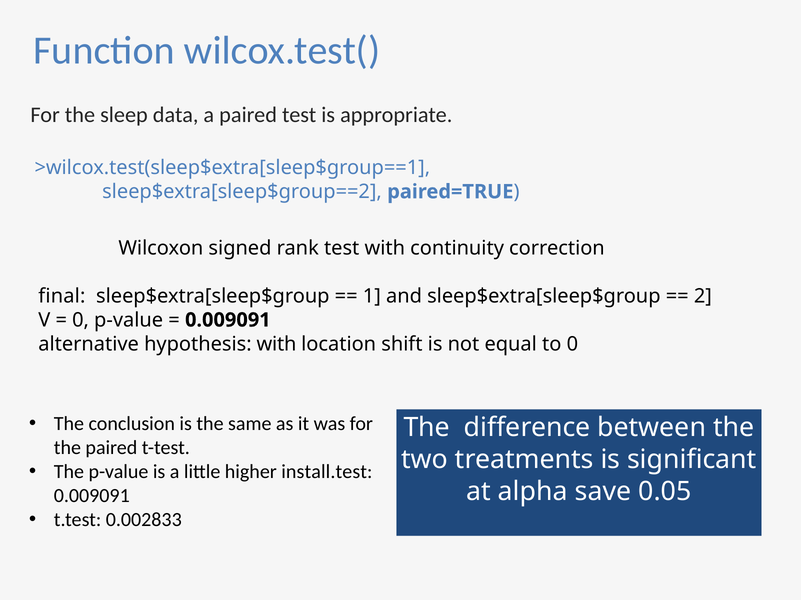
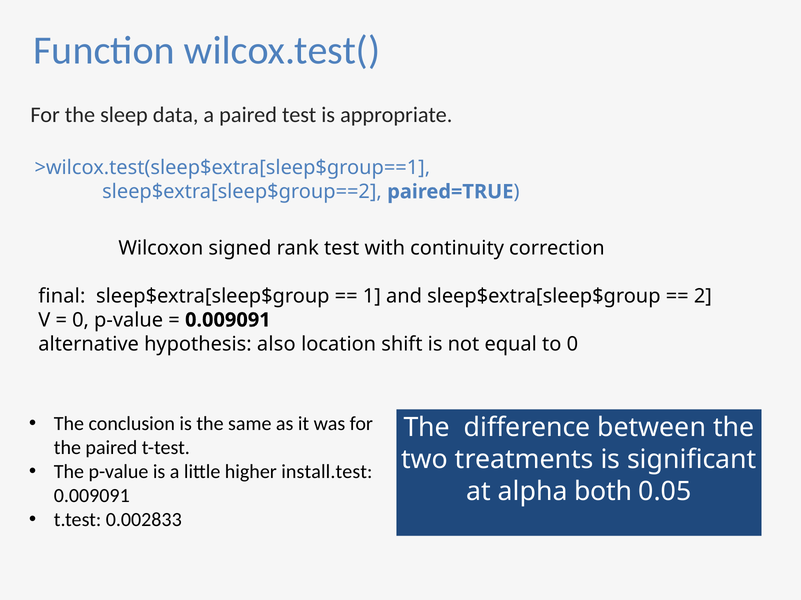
hypothesis with: with -> also (276, 344)
save: save -> both (603, 492)
